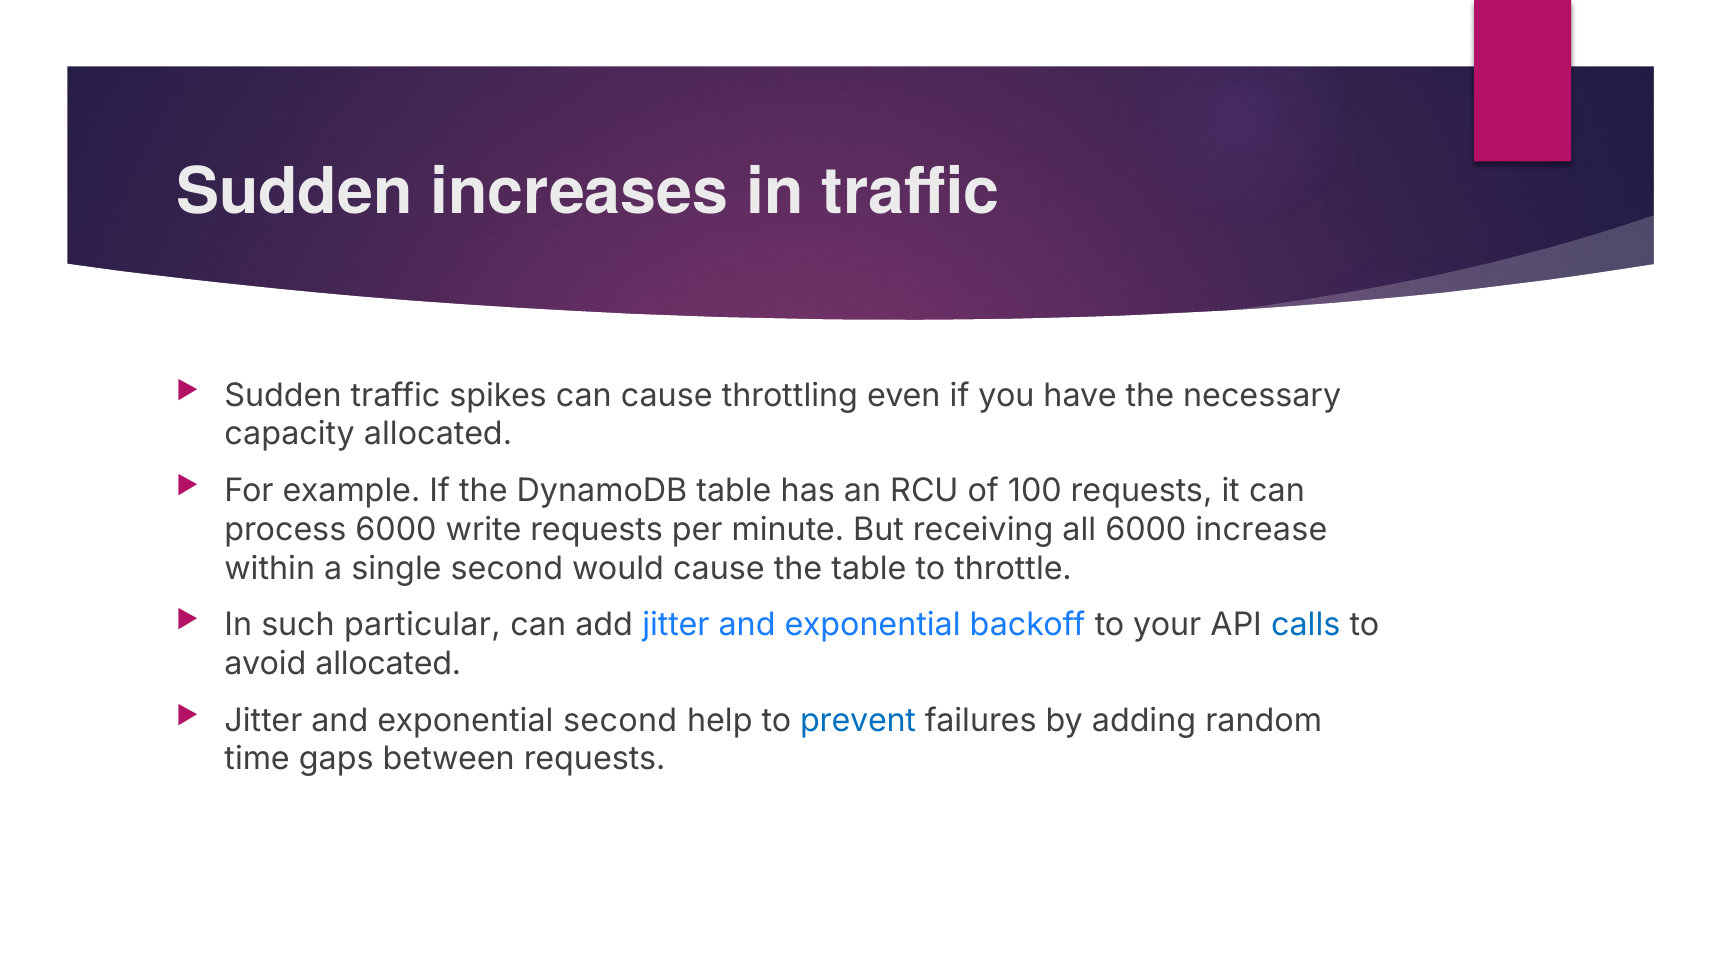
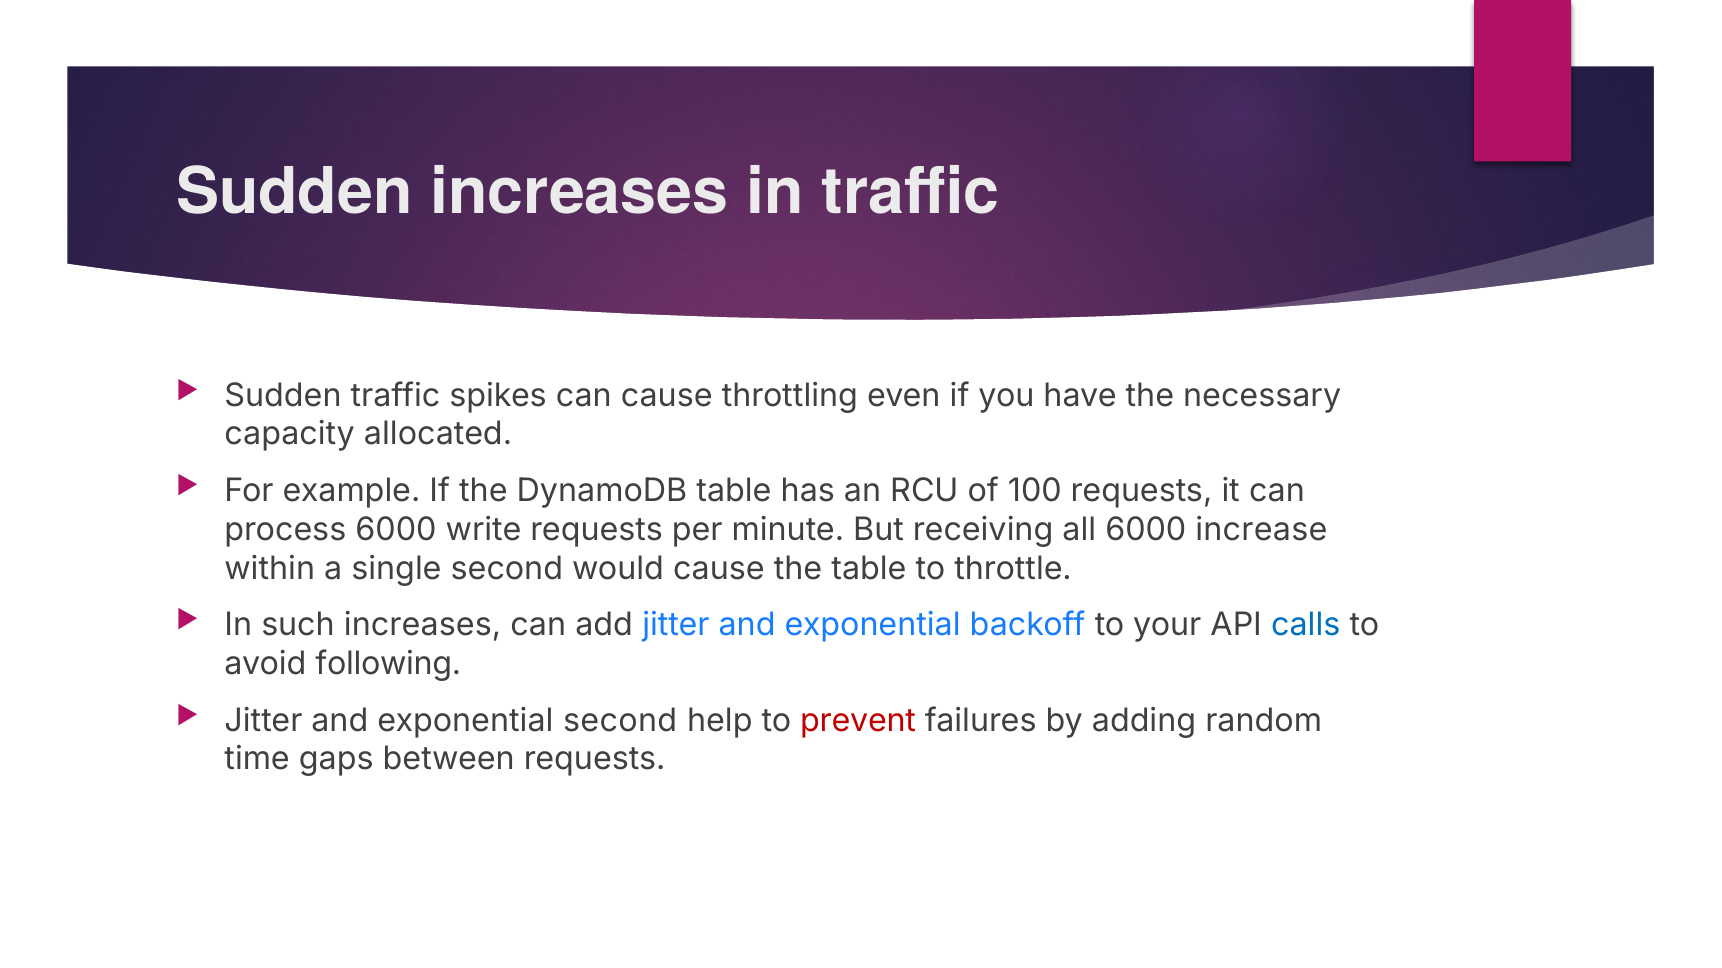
such particular: particular -> increases (423, 625)
avoid allocated: allocated -> following (388, 664)
prevent colour: blue -> red (858, 721)
